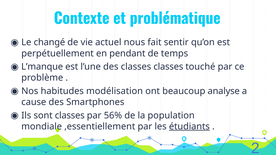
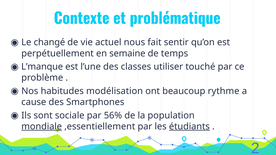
pendant: pendant -> semaine (127, 53)
classes classes: classes -> utiliser (168, 67)
analyse: analyse -> rythme (224, 91)
sont classes: classes -> sociale (70, 116)
mondiale underline: none -> present (42, 127)
